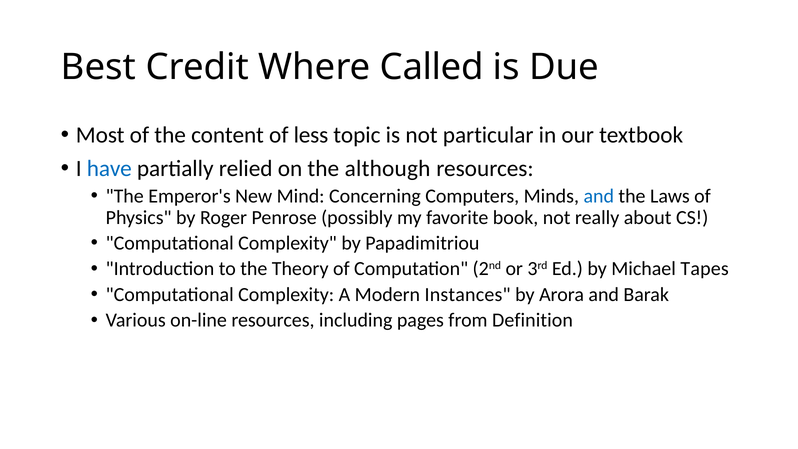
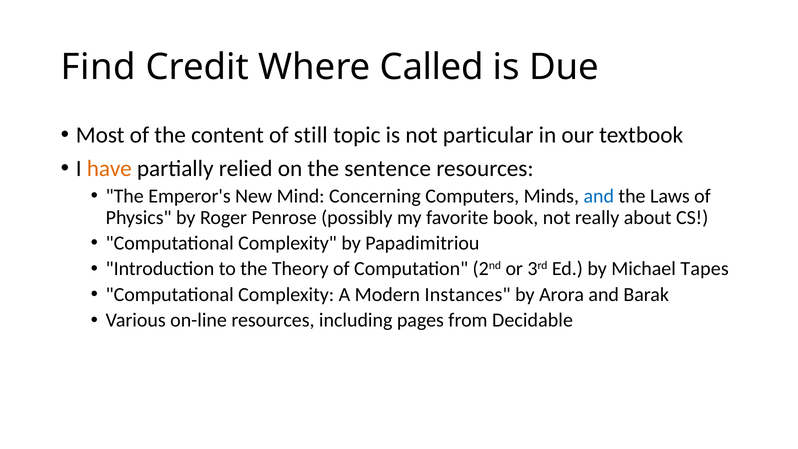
Best: Best -> Find (98, 67)
less: less -> still (311, 135)
have colour: blue -> orange (109, 168)
although: although -> sentence (388, 168)
Definition: Definition -> Decidable (532, 320)
